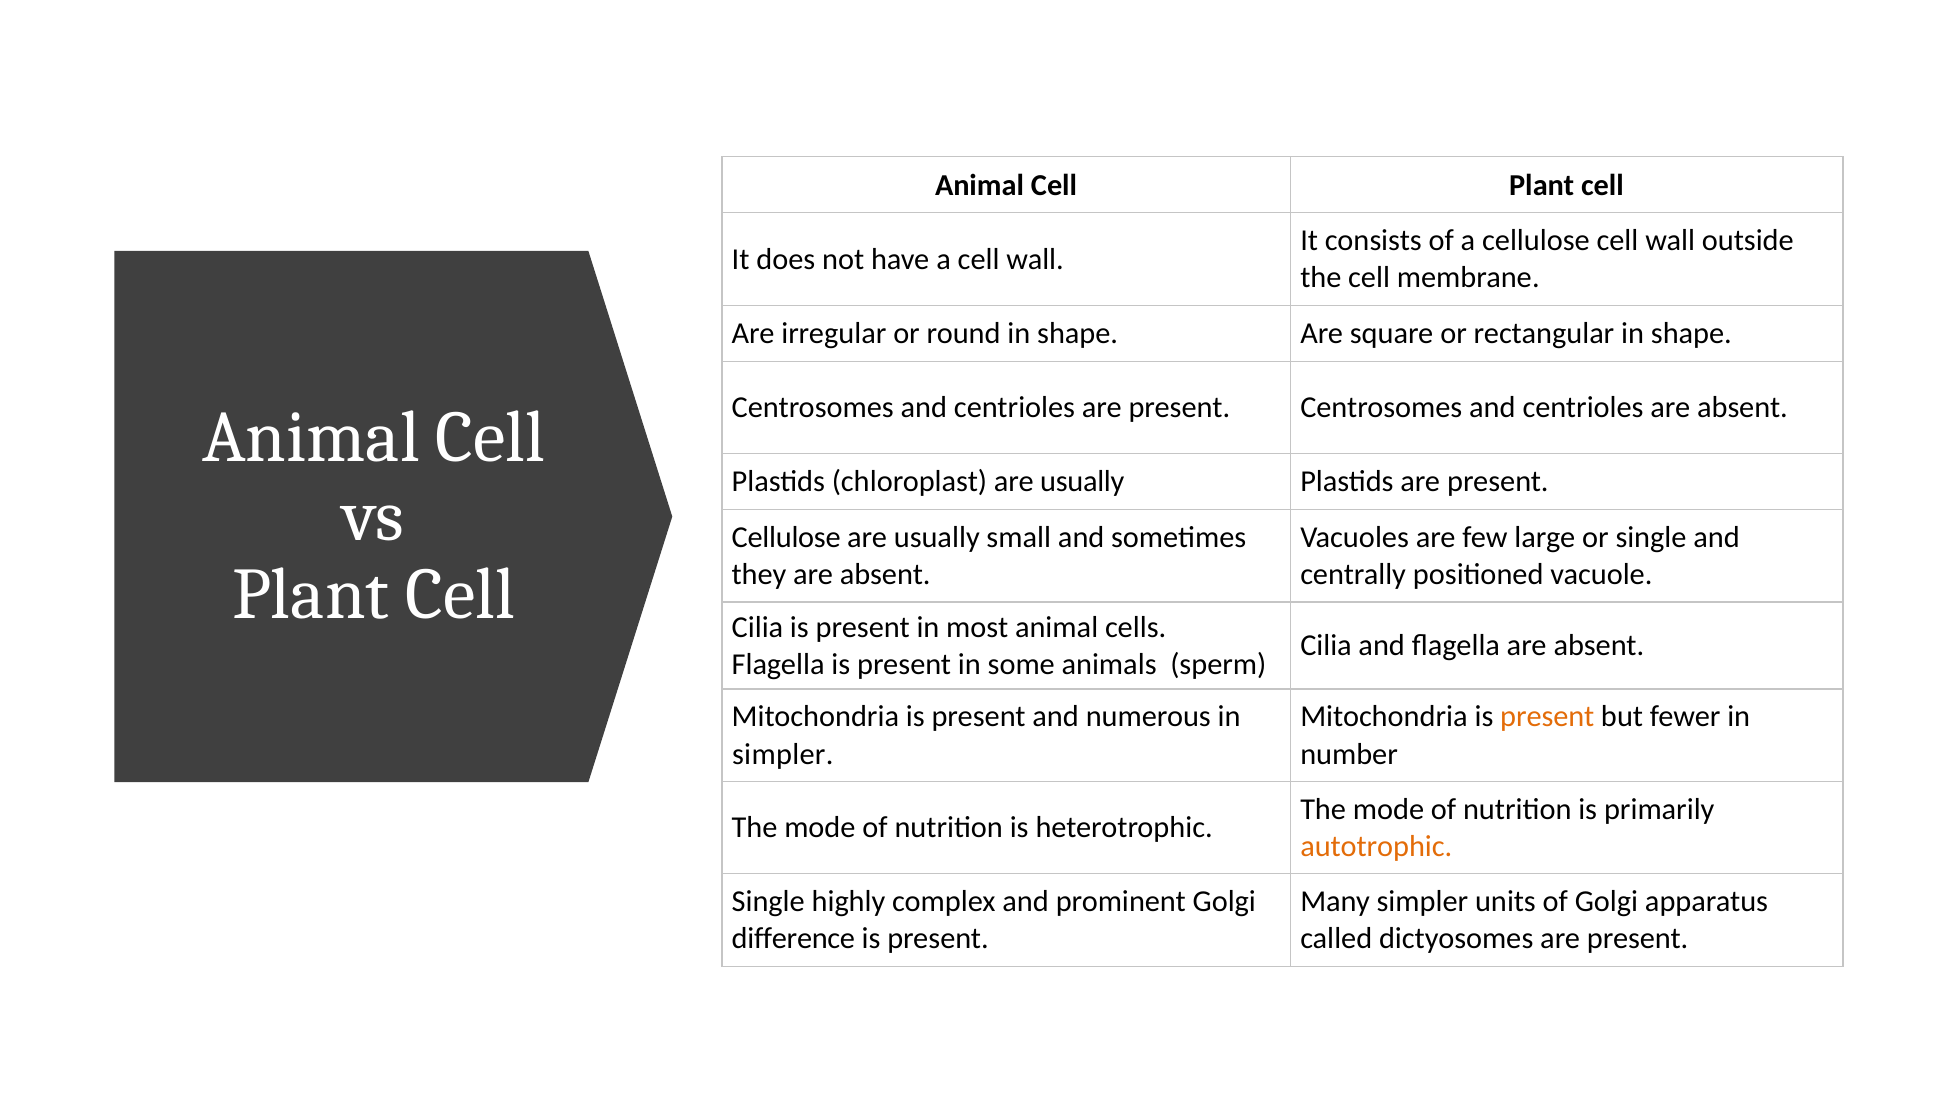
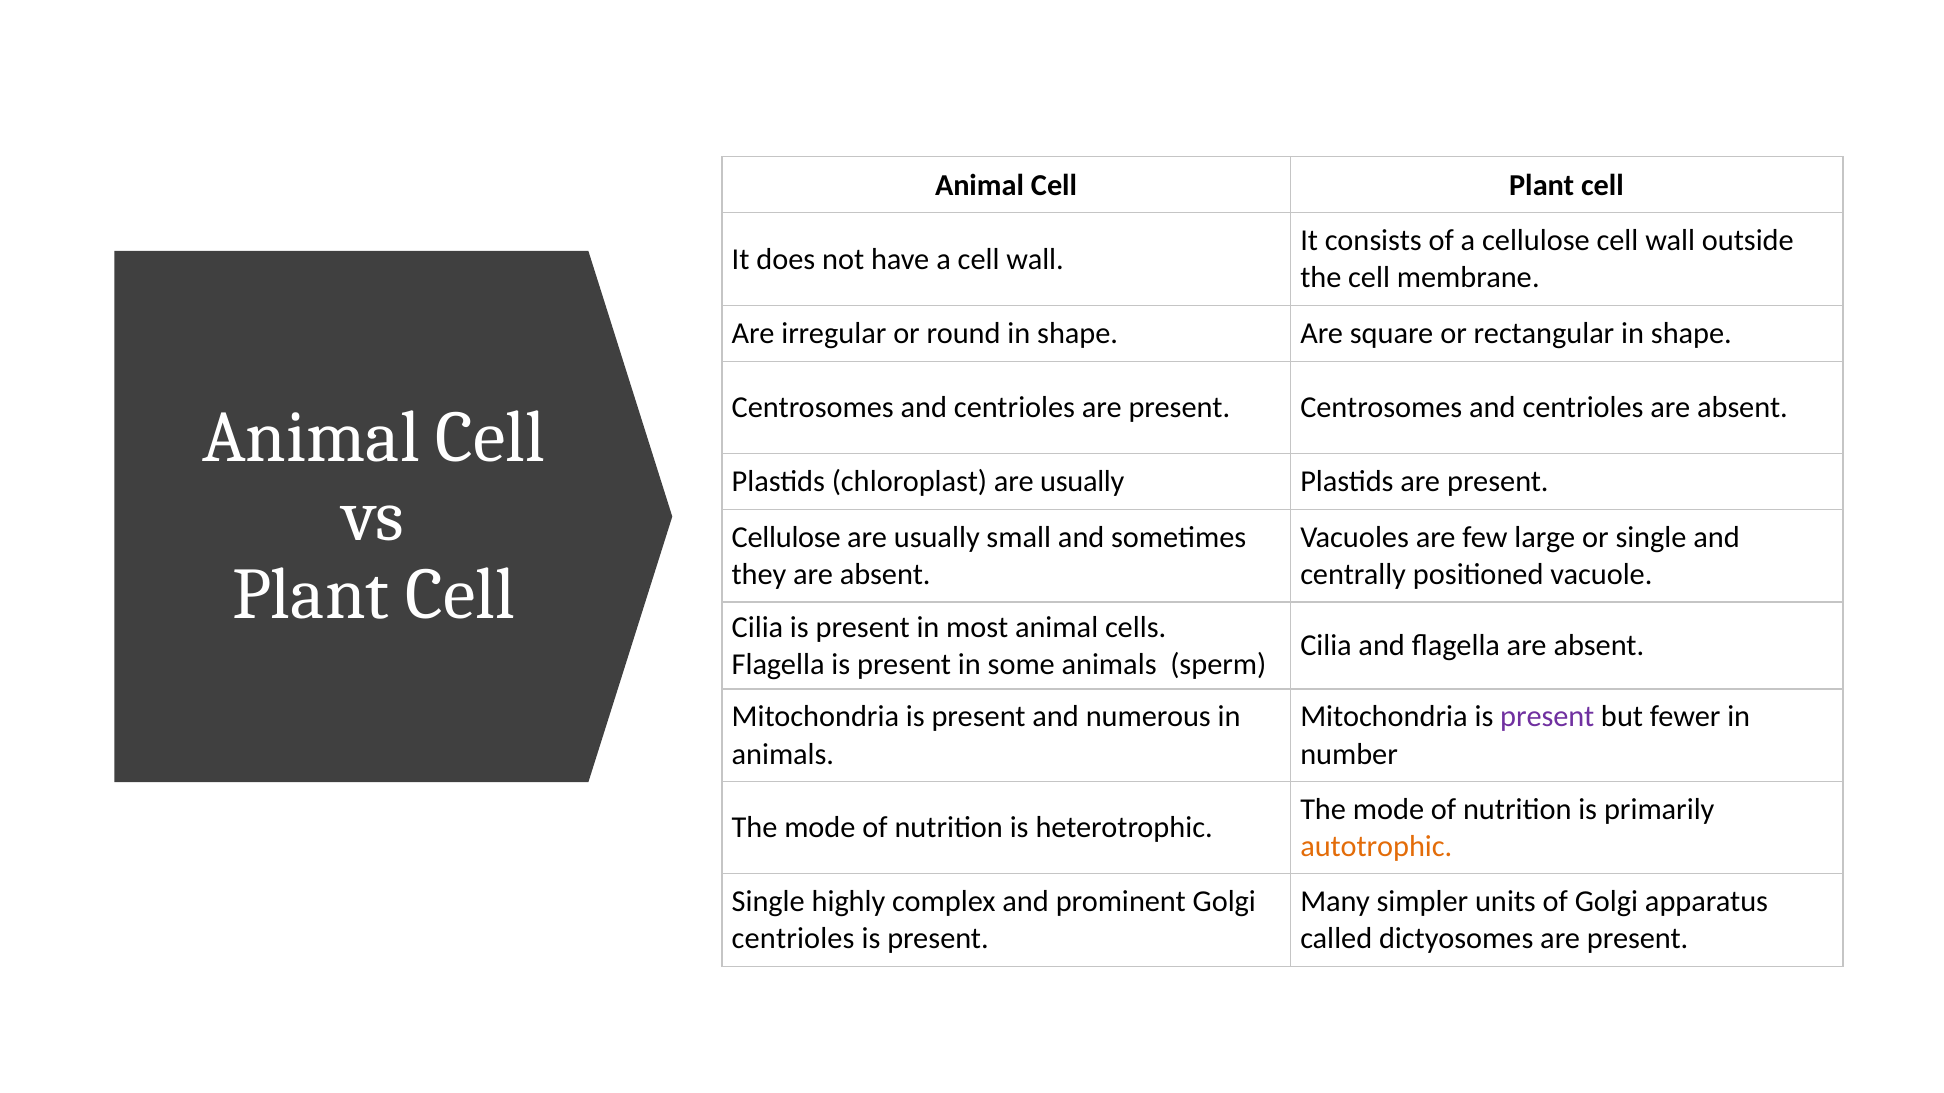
present colour: orange -> purple (1547, 717)
simpler: simpler -> animals (783, 754)
difference: difference -> centrioles (793, 939)
